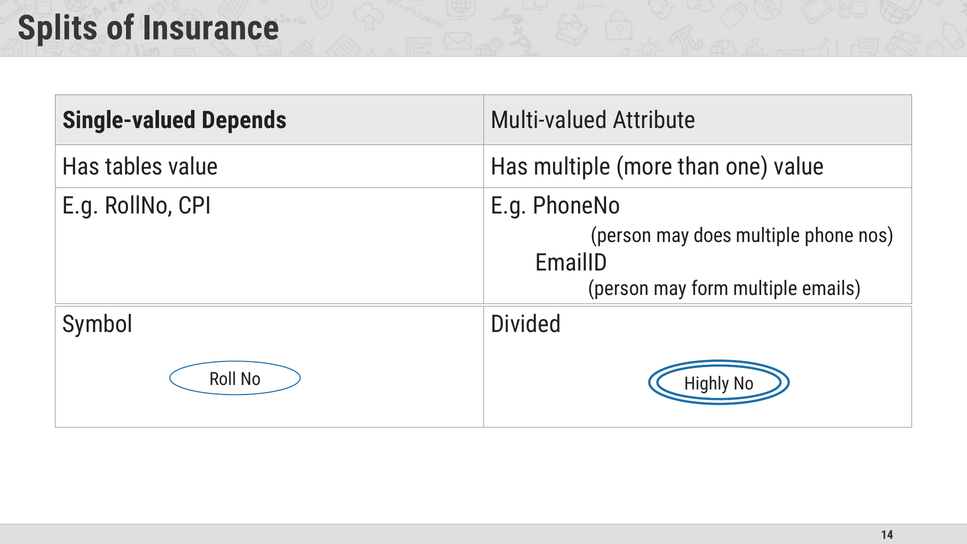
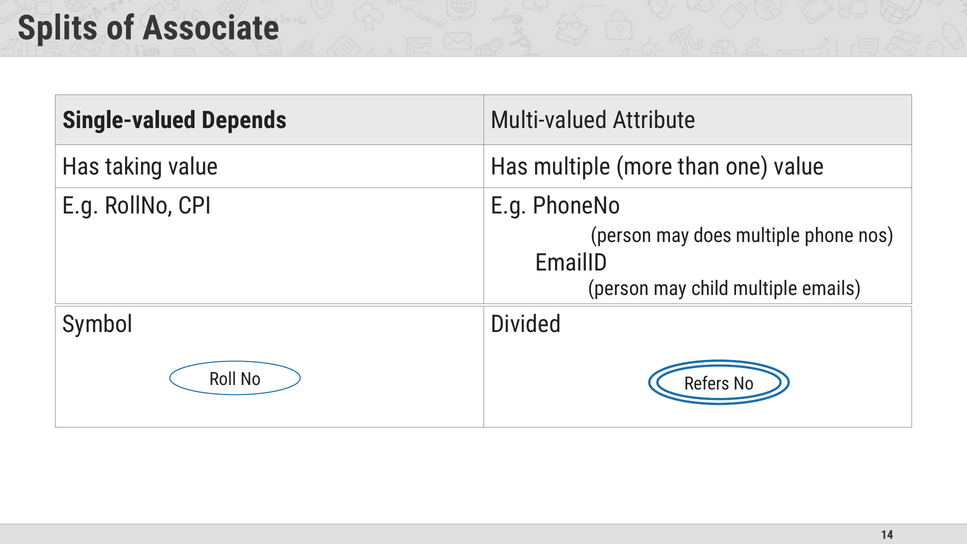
Insurance: Insurance -> Associate (211, 28)
tables: tables -> taking (134, 167)
form: form -> child (710, 289)
Highly: Highly -> Refers (707, 384)
